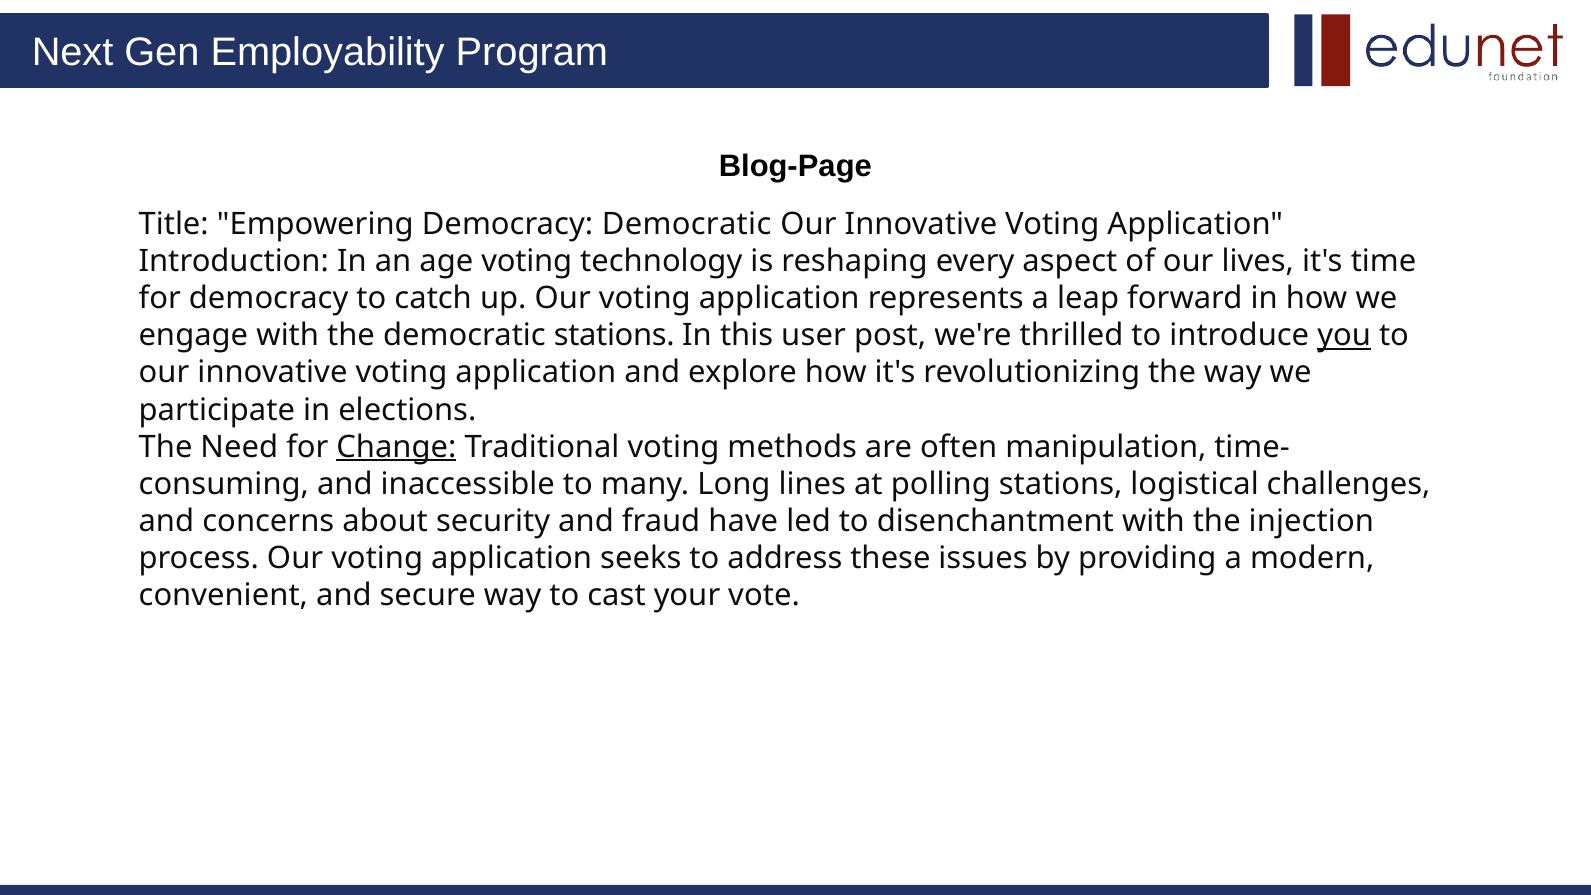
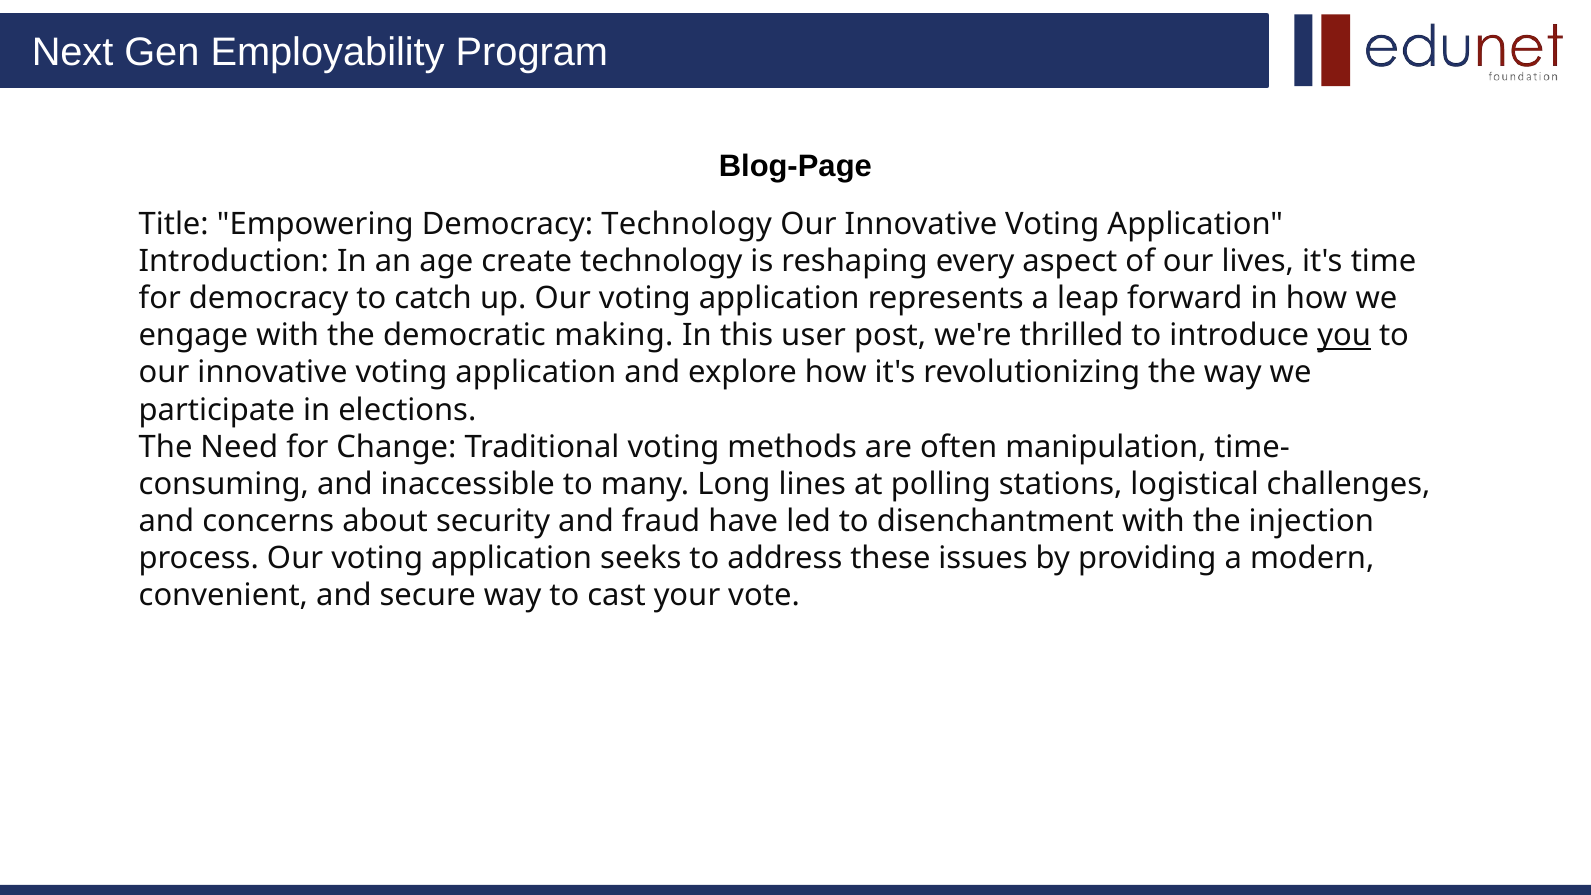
Democracy Democratic: Democratic -> Technology (687, 224)
age voting: voting -> create (527, 261)
democratic stations: stations -> making (614, 335)
Change underline: present -> none (396, 447)
